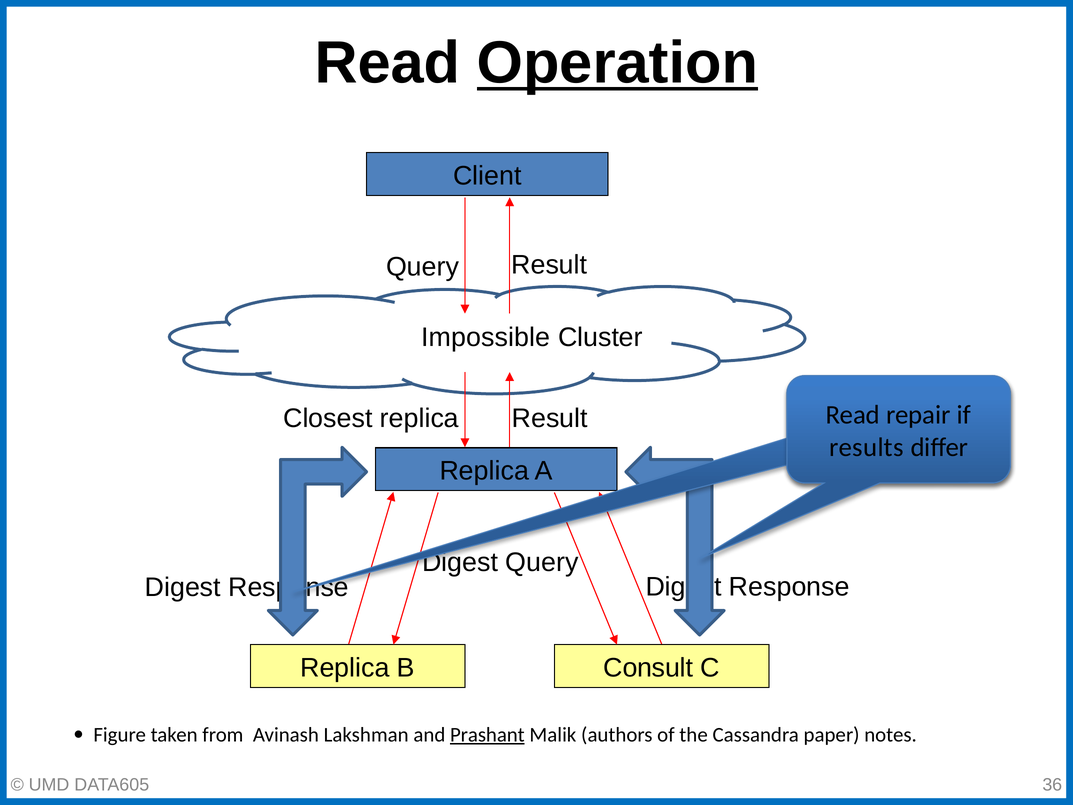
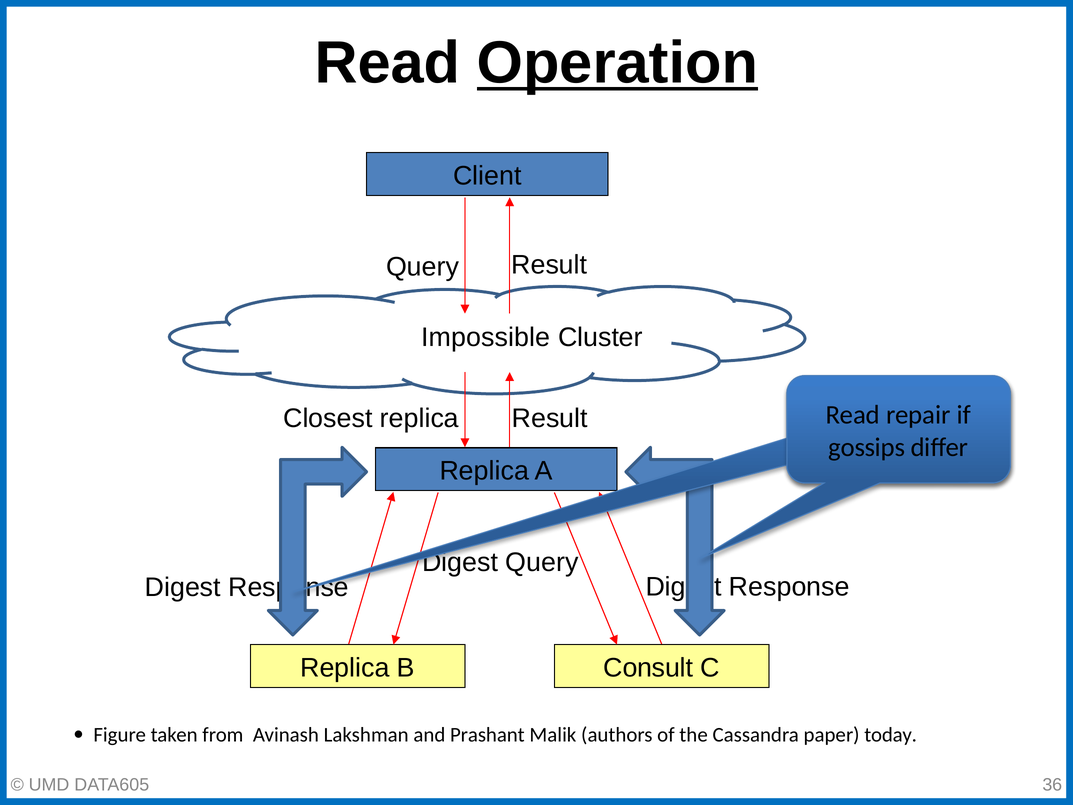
results: results -> gossips (867, 447)
Prashant underline: present -> none (487, 735)
notes: notes -> today (891, 735)
